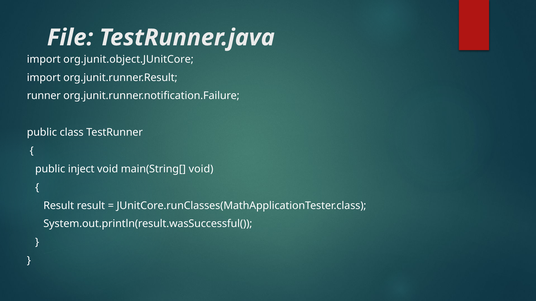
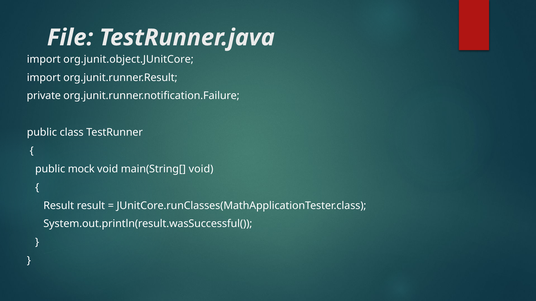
runner: runner -> private (44, 96)
inject: inject -> mock (81, 169)
